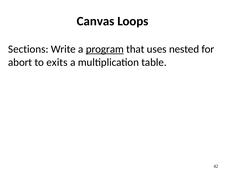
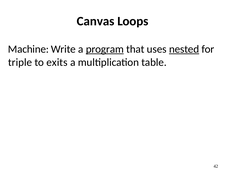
Sections: Sections -> Machine (28, 49)
nested underline: none -> present (184, 49)
abort: abort -> triple (20, 62)
